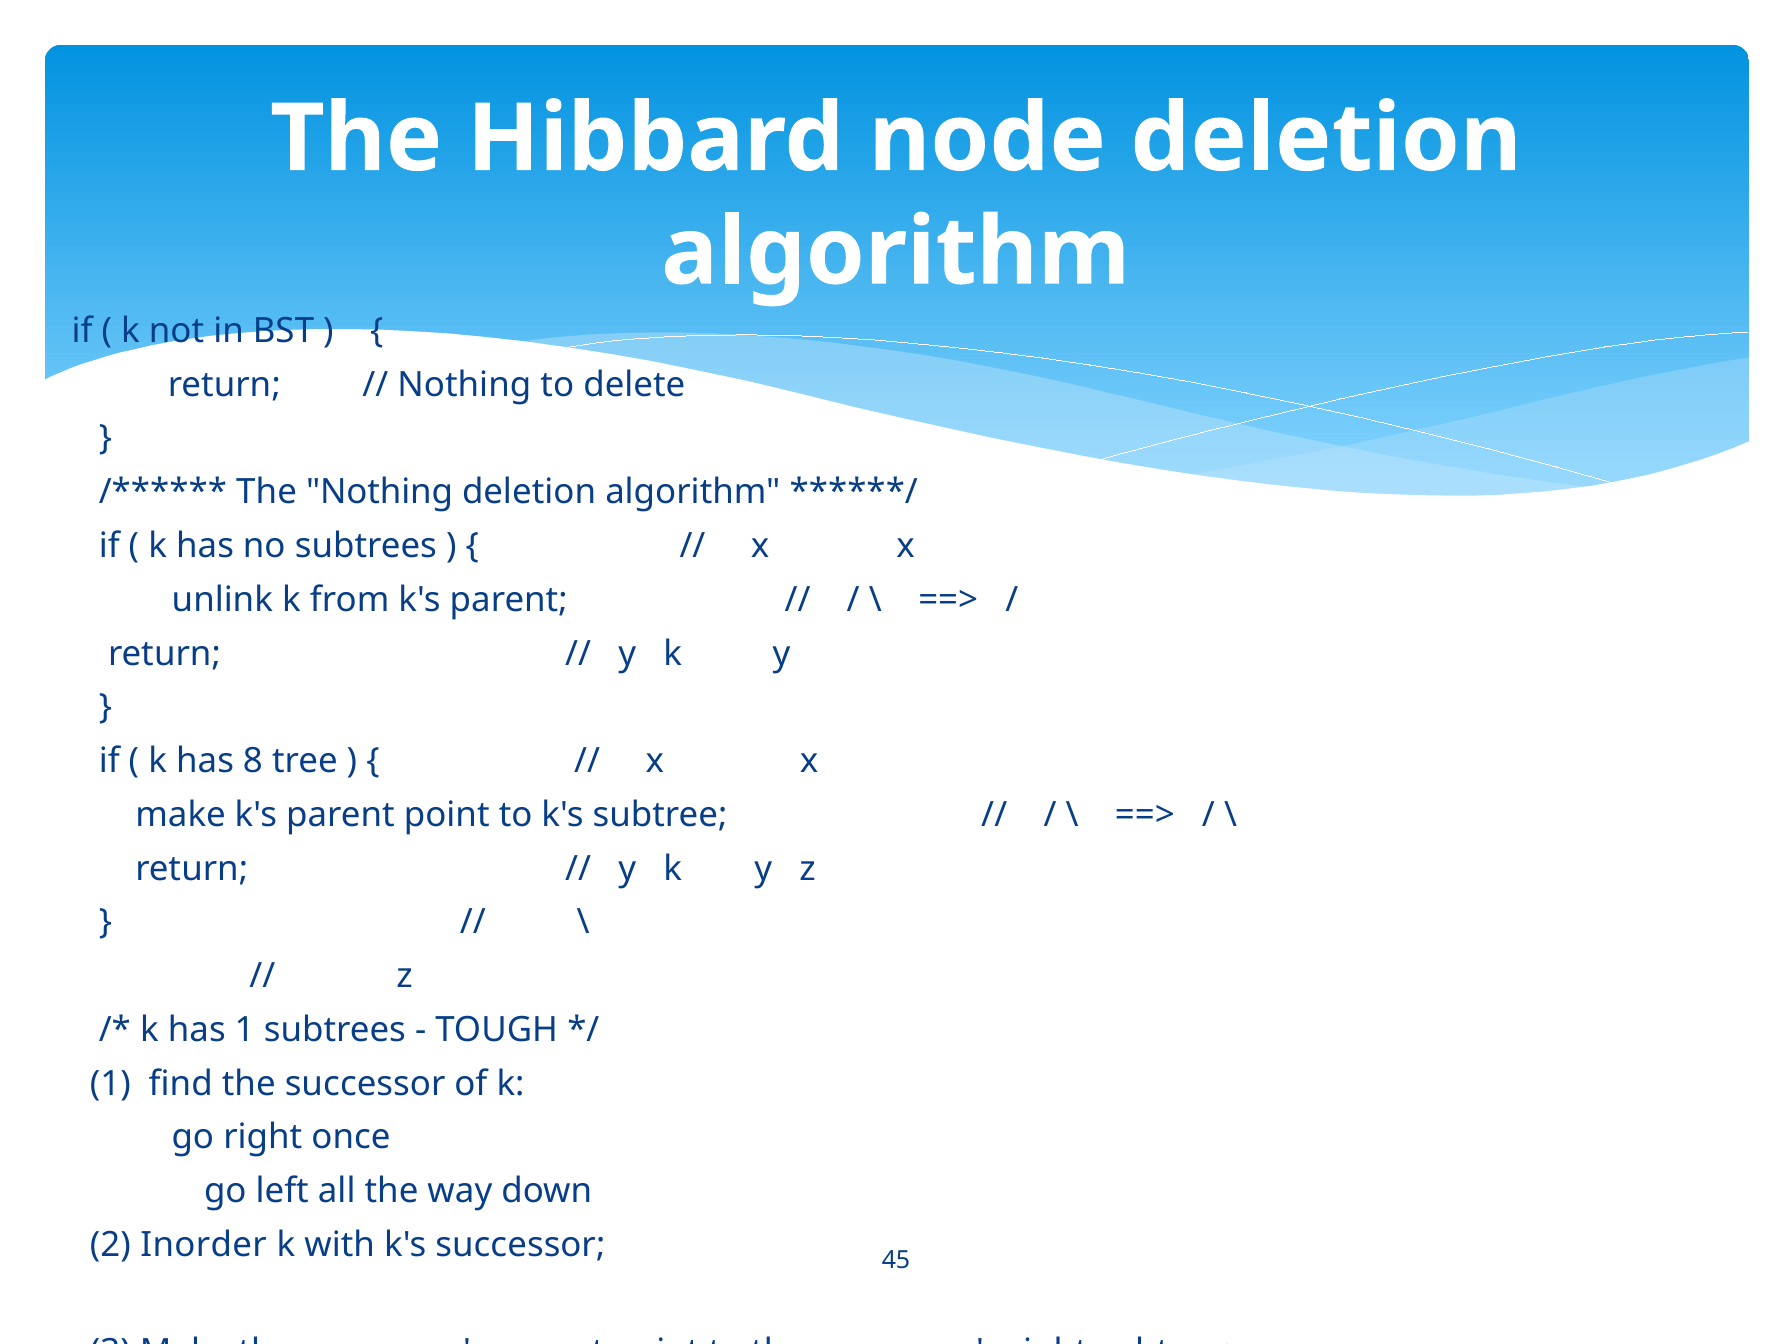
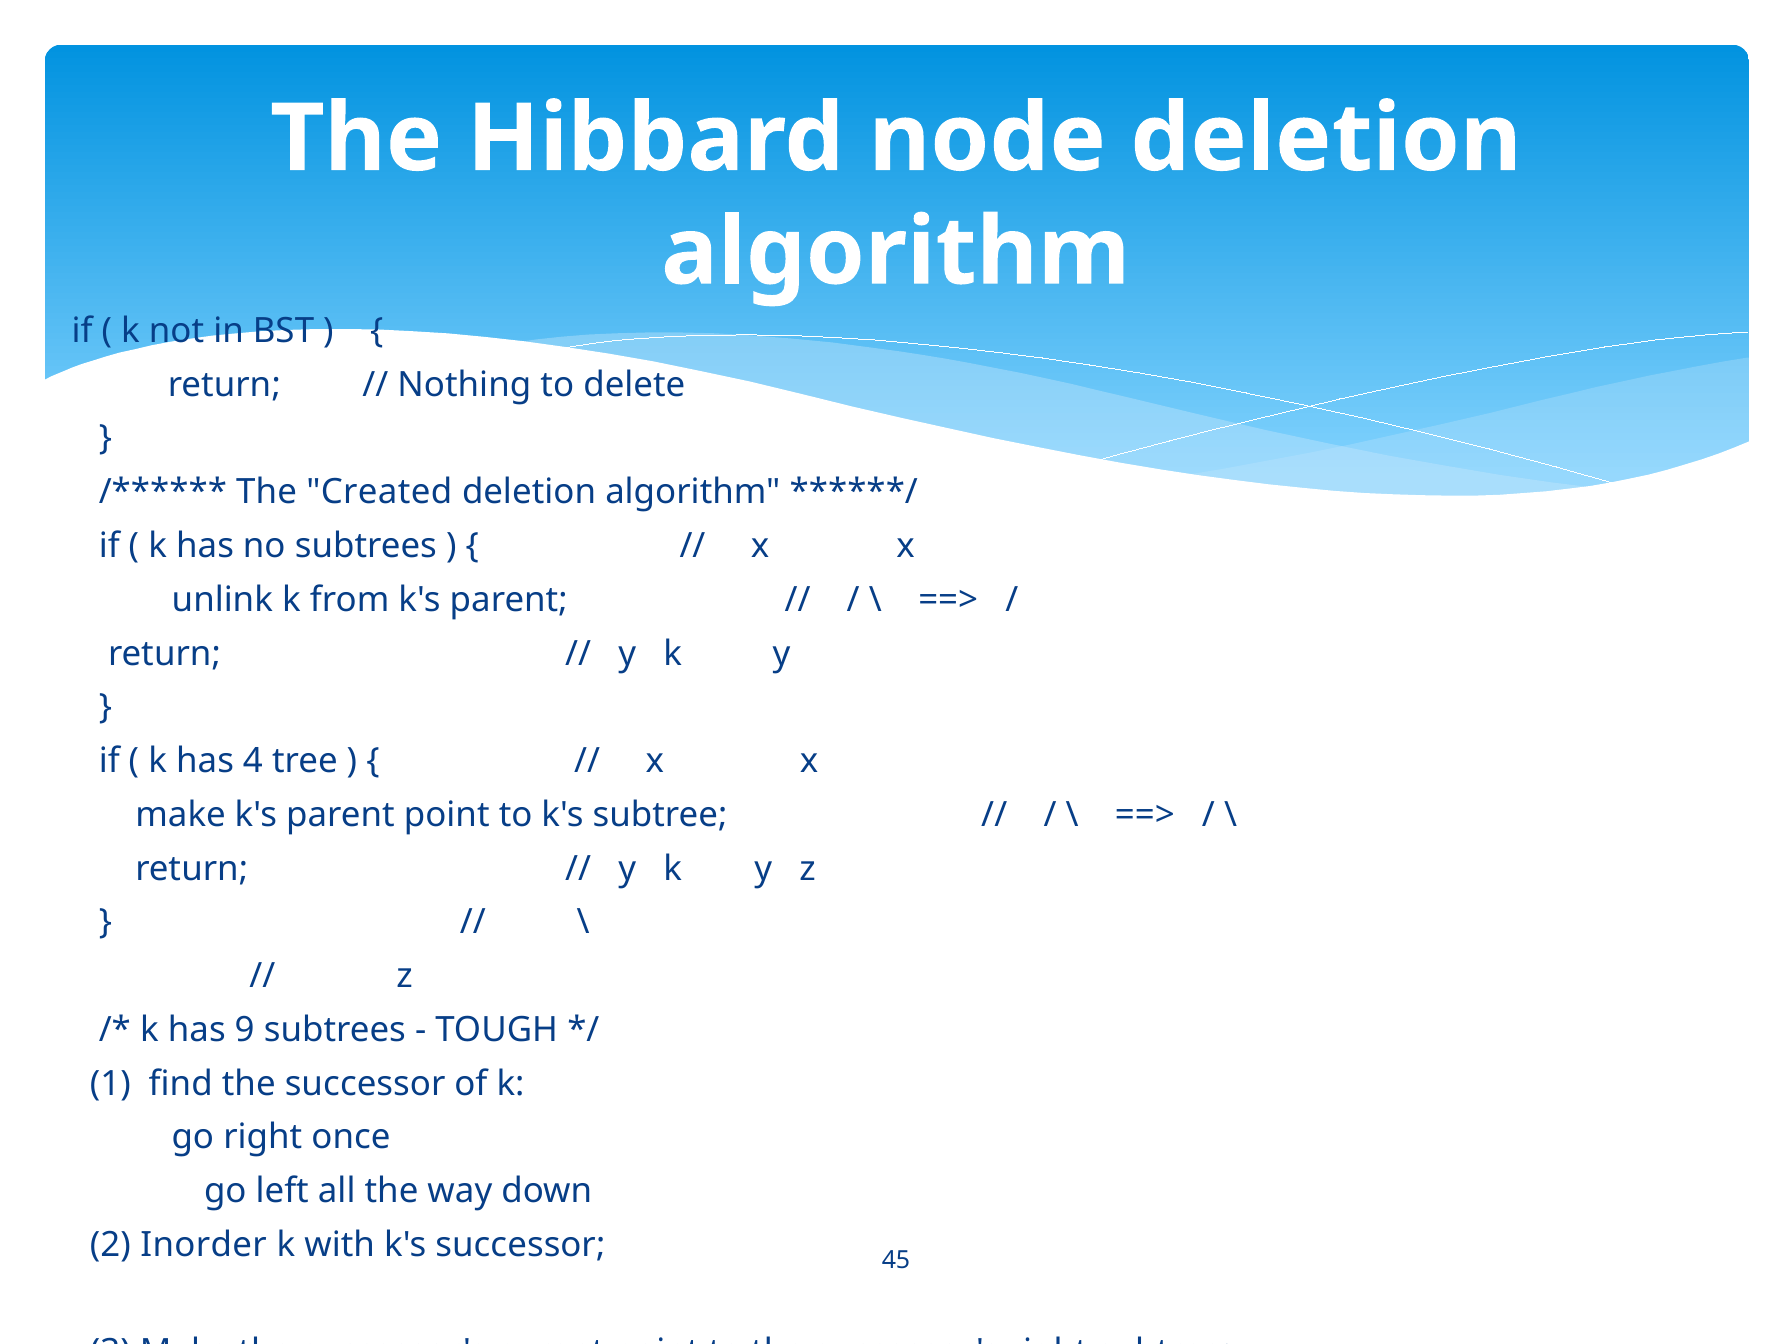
The Nothing: Nothing -> Created (379, 492)
8: 8 -> 4 (253, 761)
has 1: 1 -> 9 (245, 1030)
